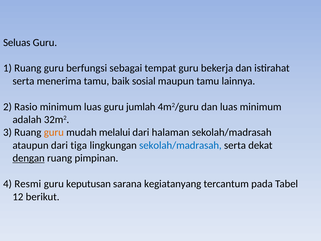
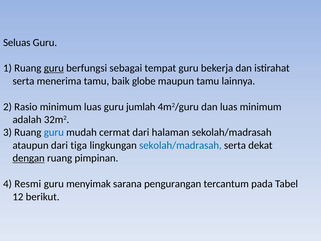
guru underline: none -> present (54, 68)
sosial: sosial -> globe (144, 81)
guru colour: orange -> blue (54, 132)
melalui: melalui -> cermat (115, 132)
keputusan: keputusan -> menyimak (88, 184)
kegiatanyang: kegiatanyang -> pengurangan (173, 184)
